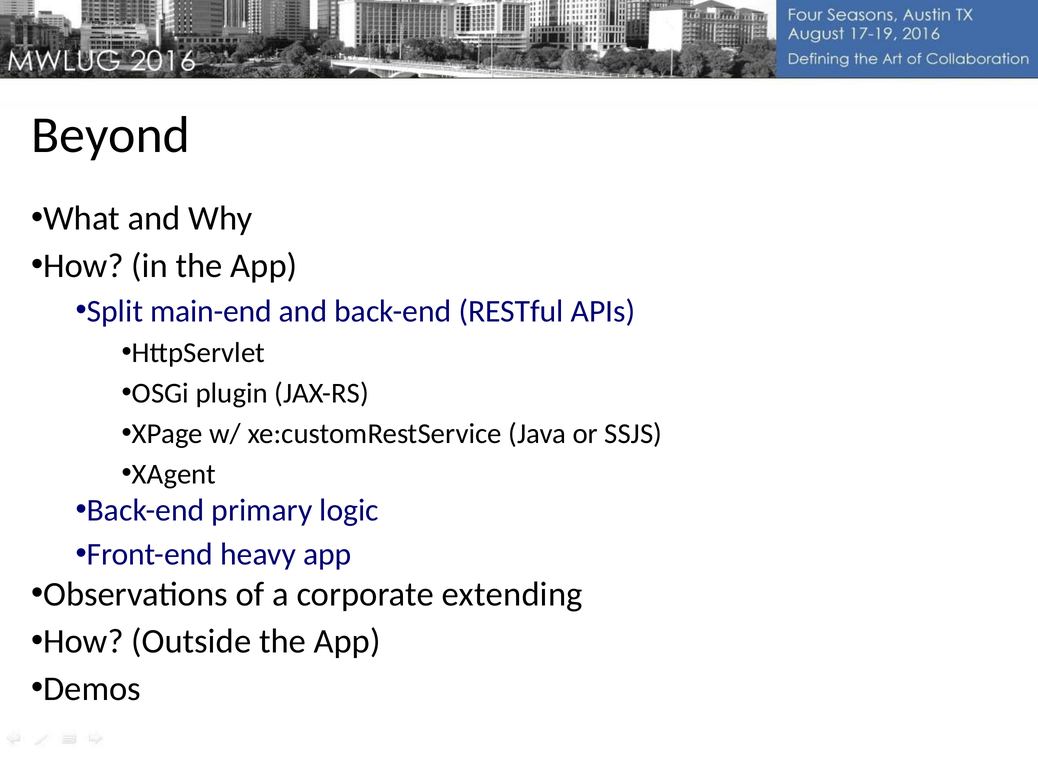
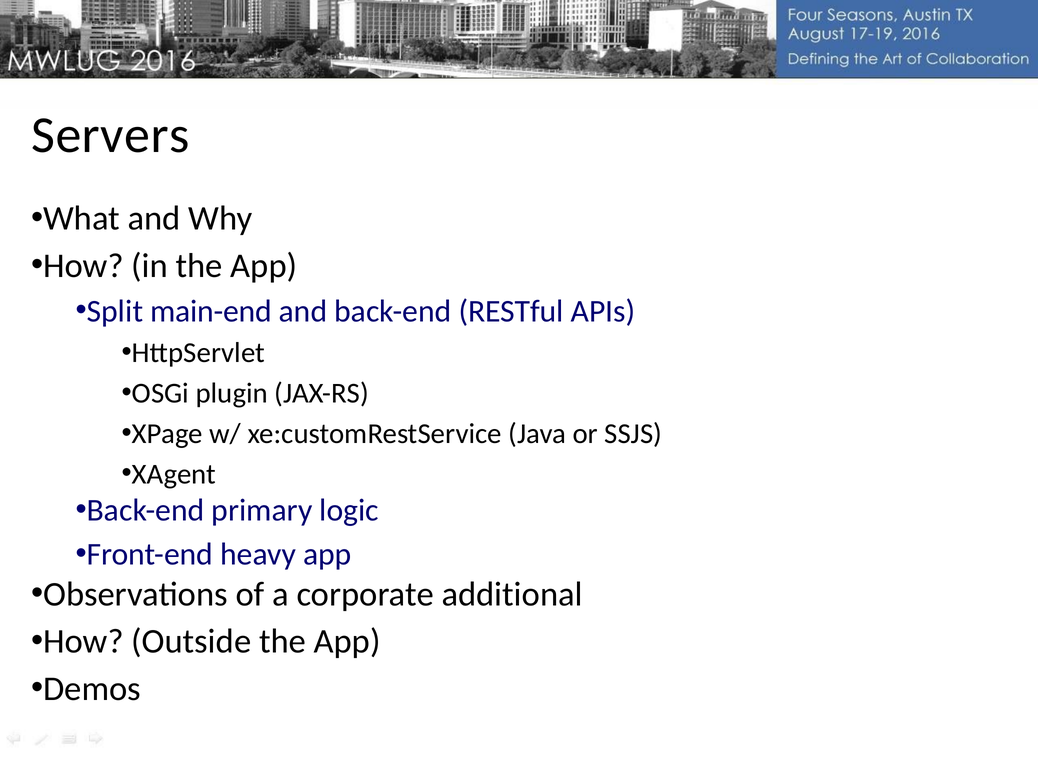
Beyond: Beyond -> Servers (110, 135)
extending: extending -> additional (512, 595)
